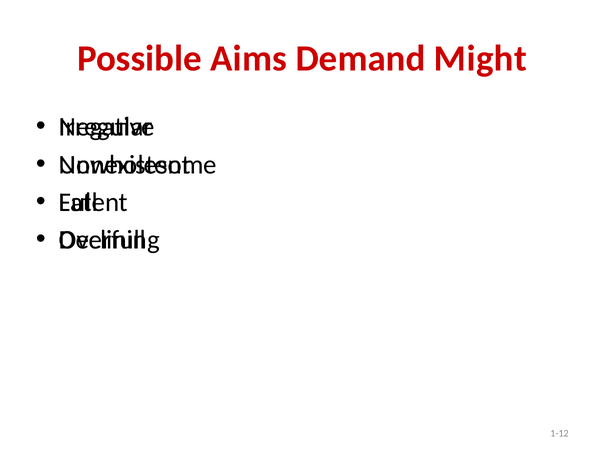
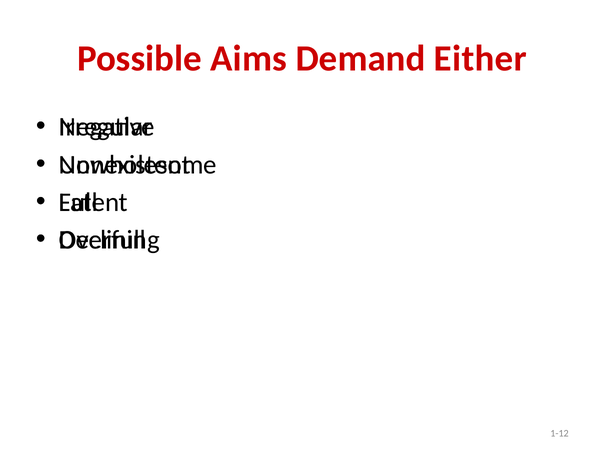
Might: Might -> Either (480, 59)
